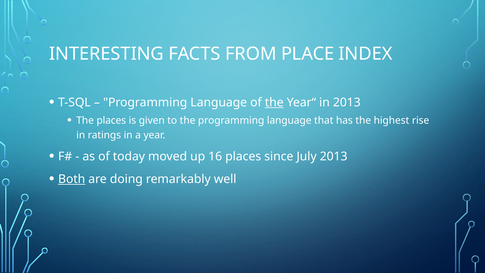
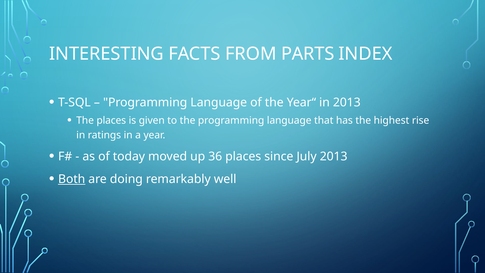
PLACE: PLACE -> PARTS (308, 54)
the underline: present -> none (274, 102)
16: 16 -> 36 (215, 156)
